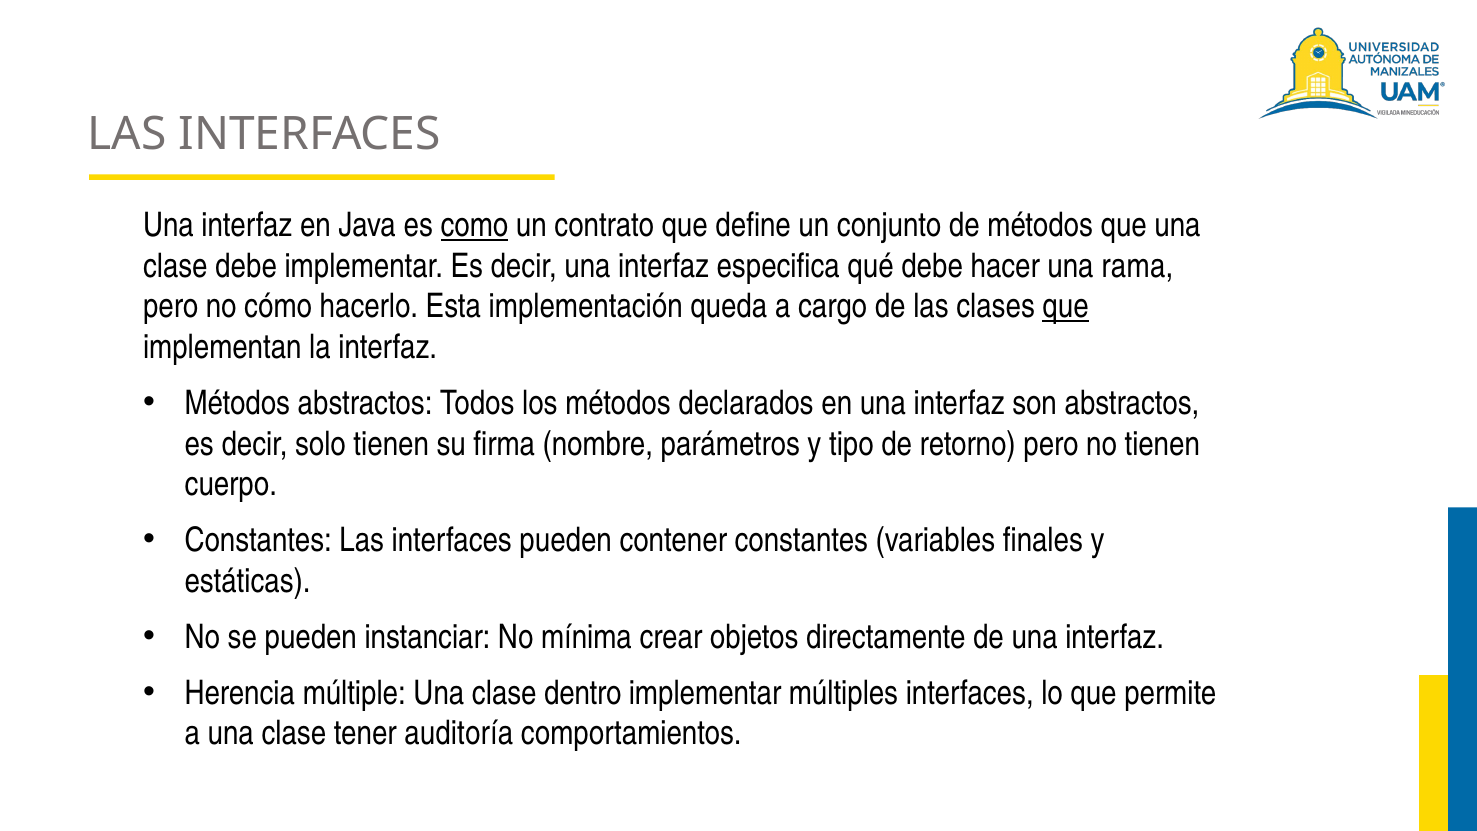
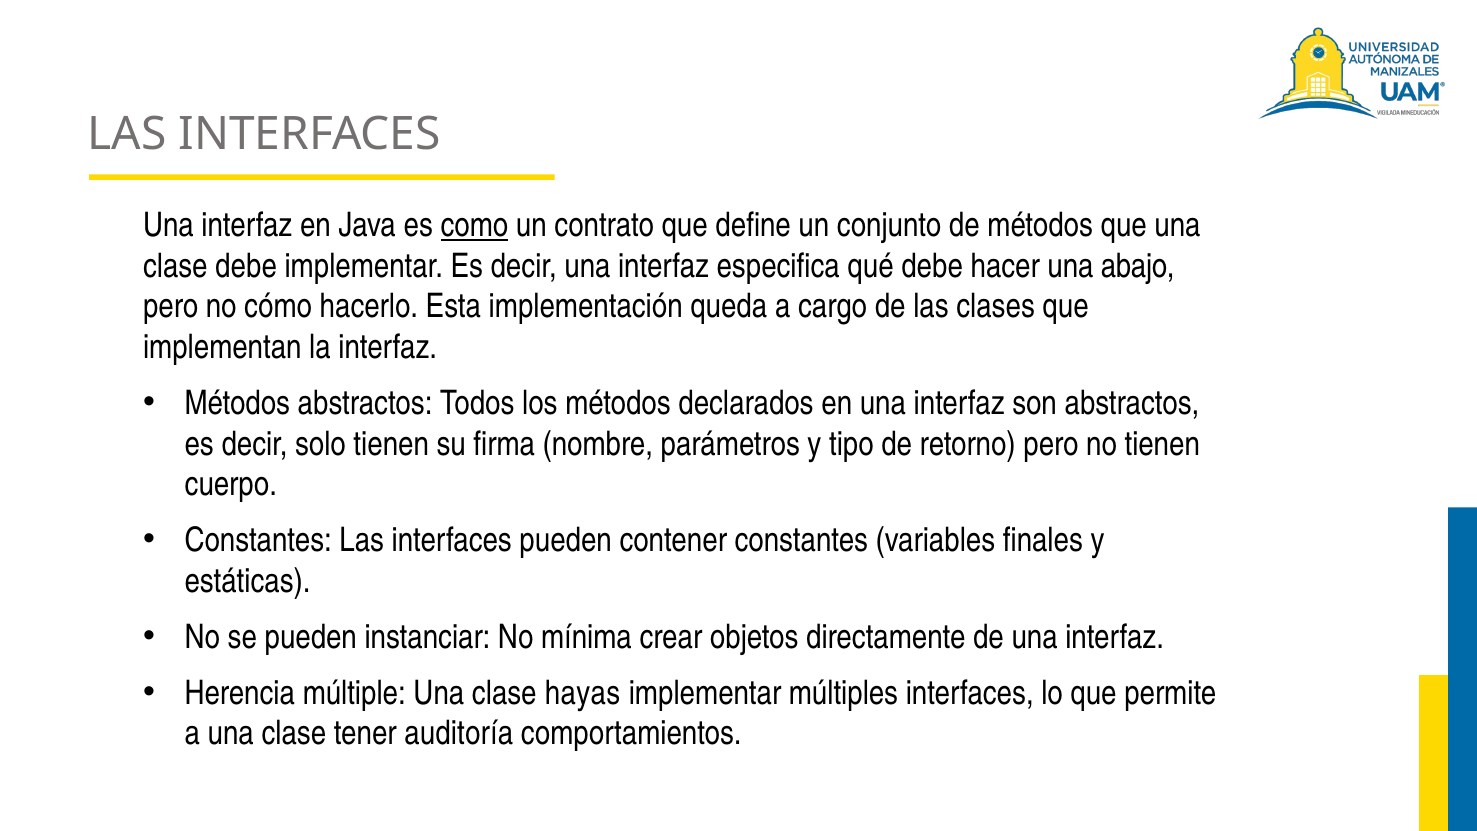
rama: rama -> abajo (1138, 266)
que underline: present -> none (1066, 307)
dentro: dentro -> hayas (583, 693)
